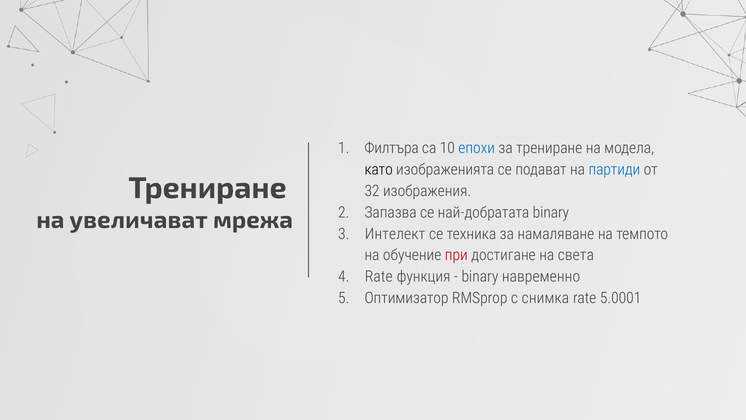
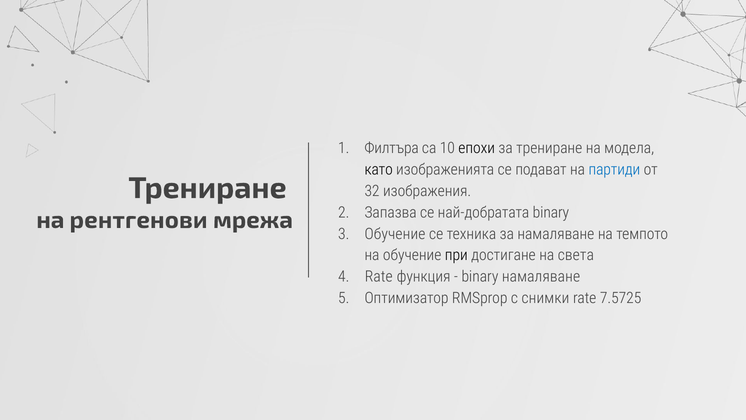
епохи colour: blue -> black (477, 148)
увеличават: увеличават -> рентгенови (139, 220)
Интелект: Интелект -> Обучение (395, 234)
при colour: red -> black (456, 255)
binary навременнo: навременнo -> намаляване (541, 277)
снимка: снимка -> снимки (545, 298)
5.0001: 5.0001 -> 7.5725 (621, 298)
